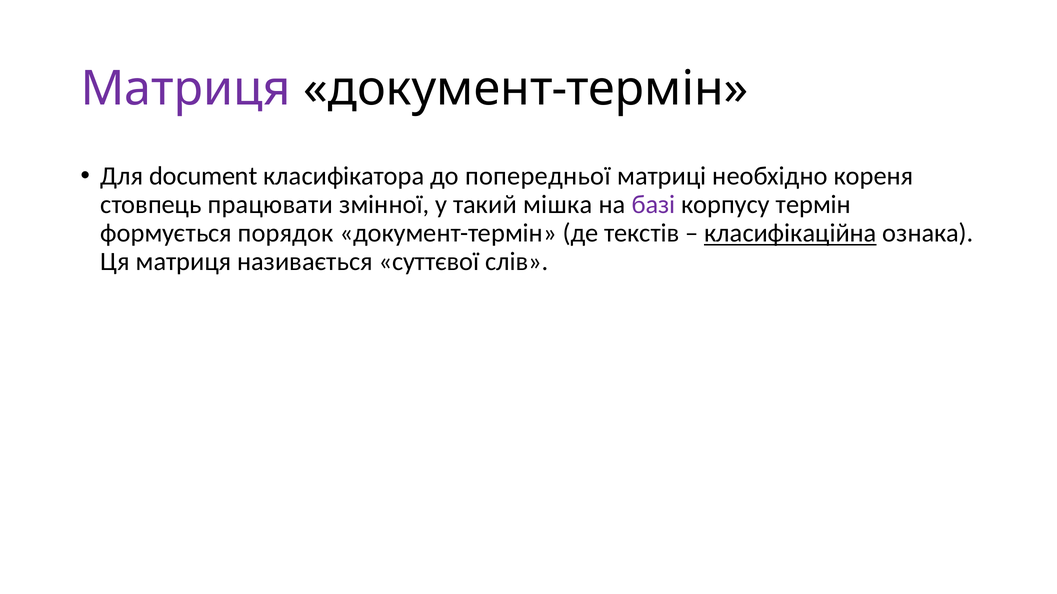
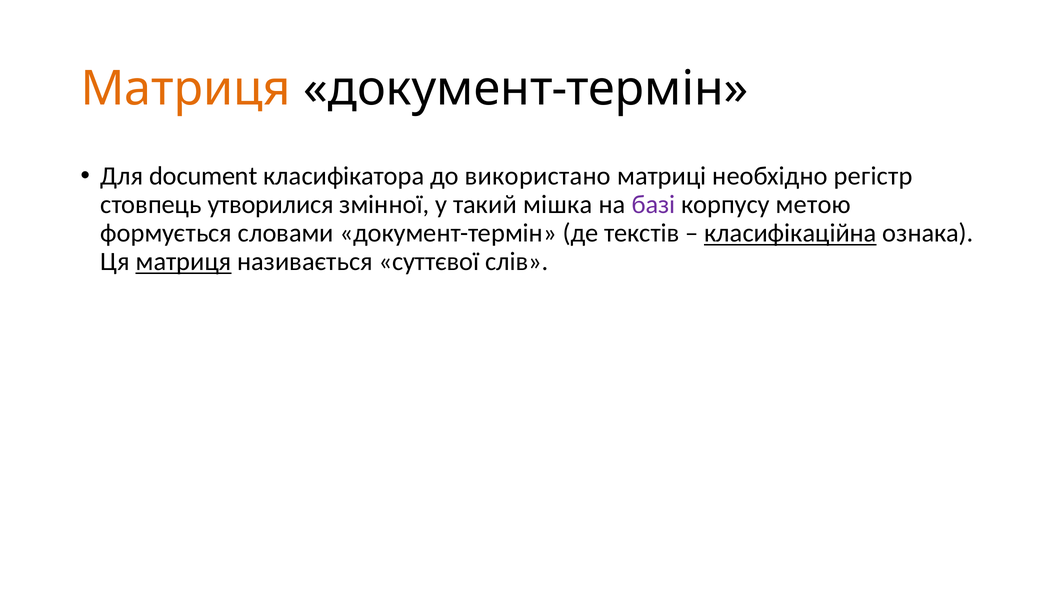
Матриця colour: purple -> orange (186, 89)
попередньої: попередньої -> використано (538, 176)
кореня: кореня -> регістр (873, 176)
працювати: працювати -> утворилися (271, 205)
термін: термін -> метою (813, 205)
порядок: порядок -> словами (286, 233)
матриця underline: none -> present (184, 262)
